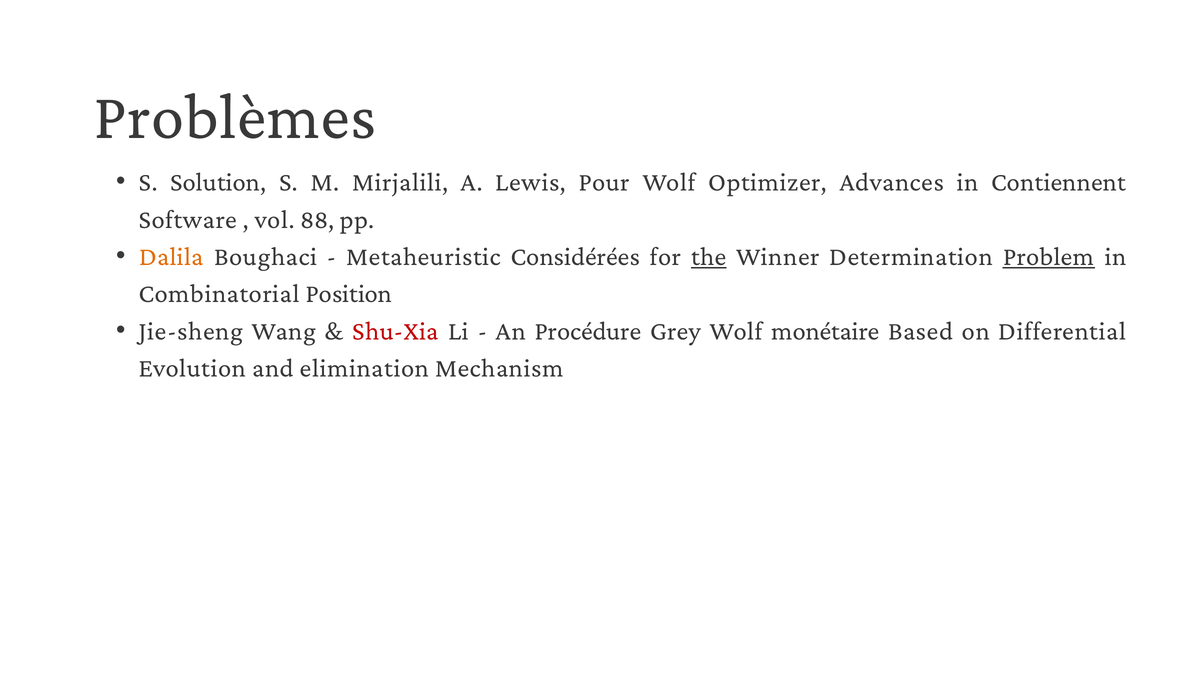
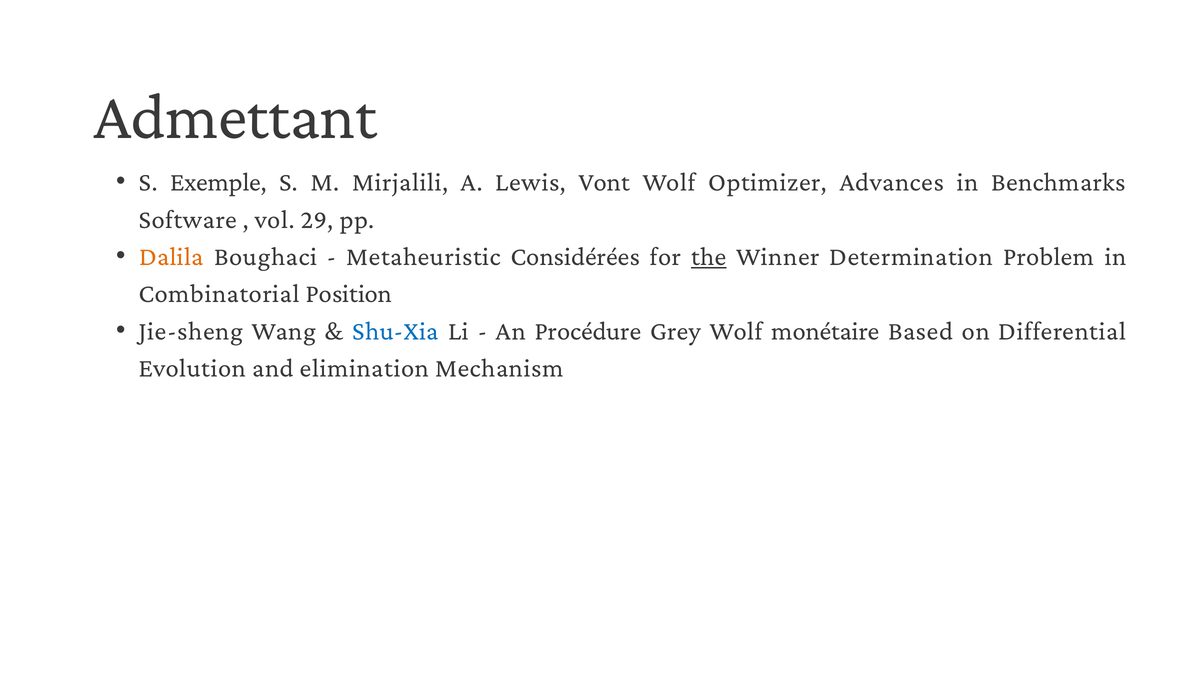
Problèmes: Problèmes -> Admettant (235, 116)
Solution: Solution -> Exemple (218, 182)
Pour: Pour -> Vont (604, 182)
Contiennent: Contiennent -> Benchmarks (1059, 182)
88: 88 -> 29 (317, 219)
Problem underline: present -> none (1049, 256)
Shu-Xia colour: red -> blue (396, 331)
